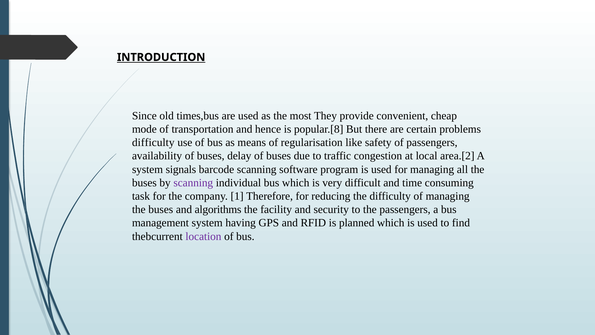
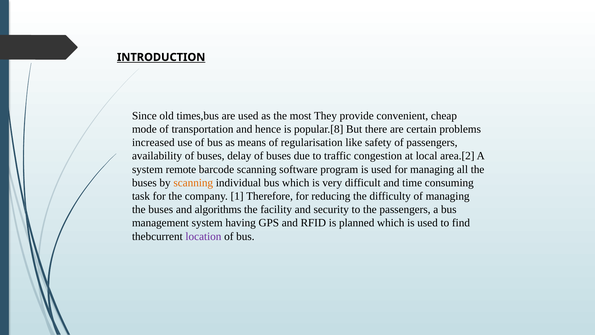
difficulty: difficulty -> increased (153, 142)
signals: signals -> remote (181, 169)
scanning colour: purple -> orange (193, 183)
